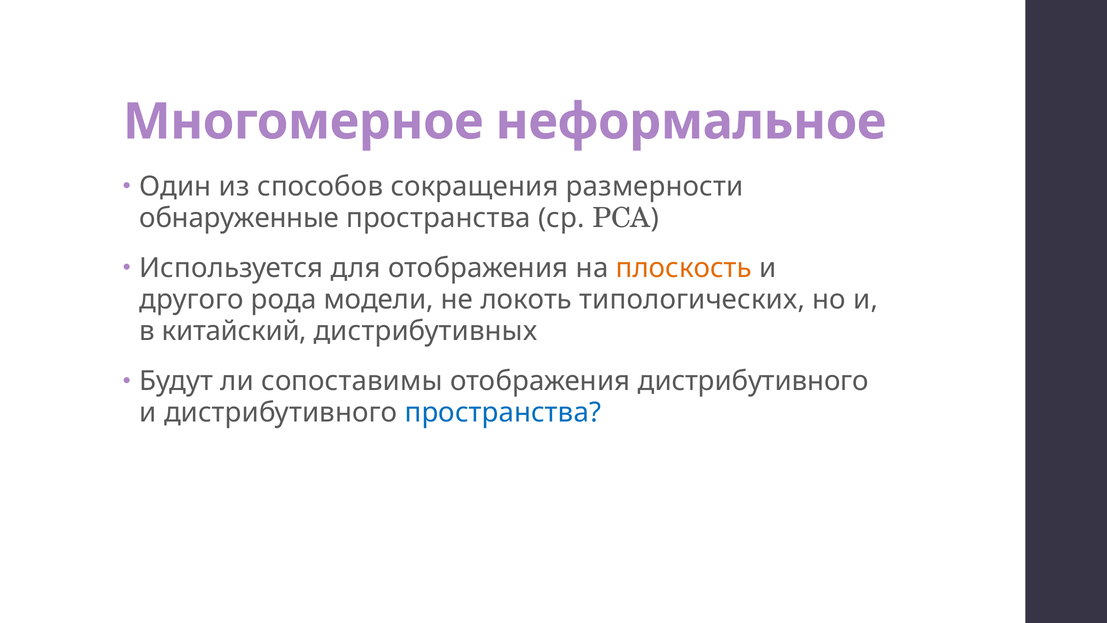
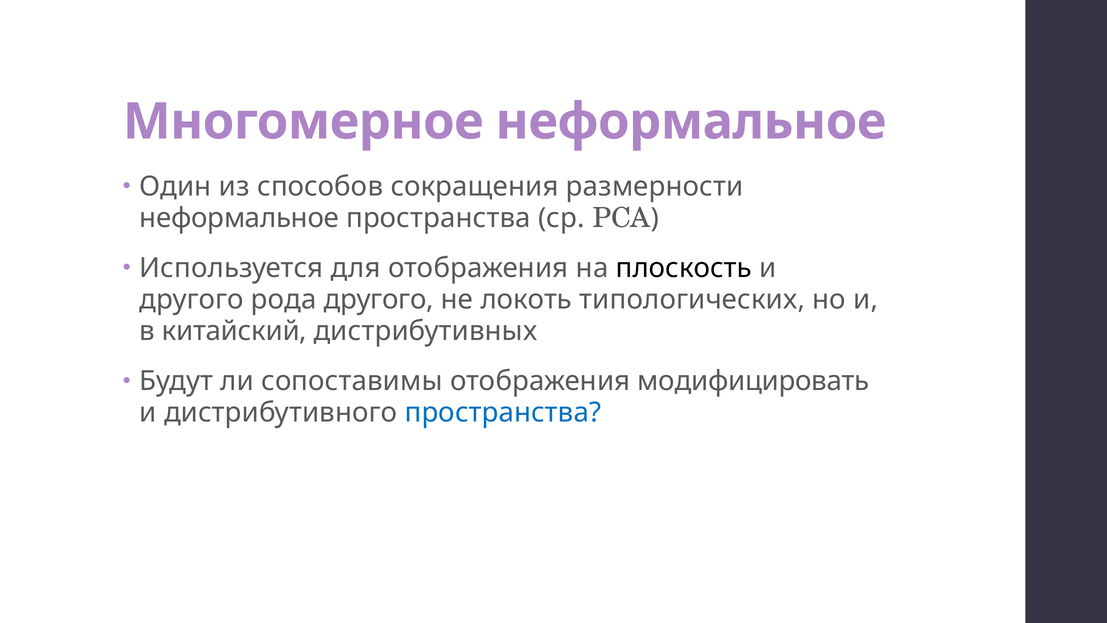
обнаруженные: обнаруженные -> неформальное (239, 218)
плоскость colour: orange -> black (684, 268)
рода модели: модели -> другого (379, 299)
отображения дистрибутивного: дистрибутивного -> модифицировать (753, 381)
